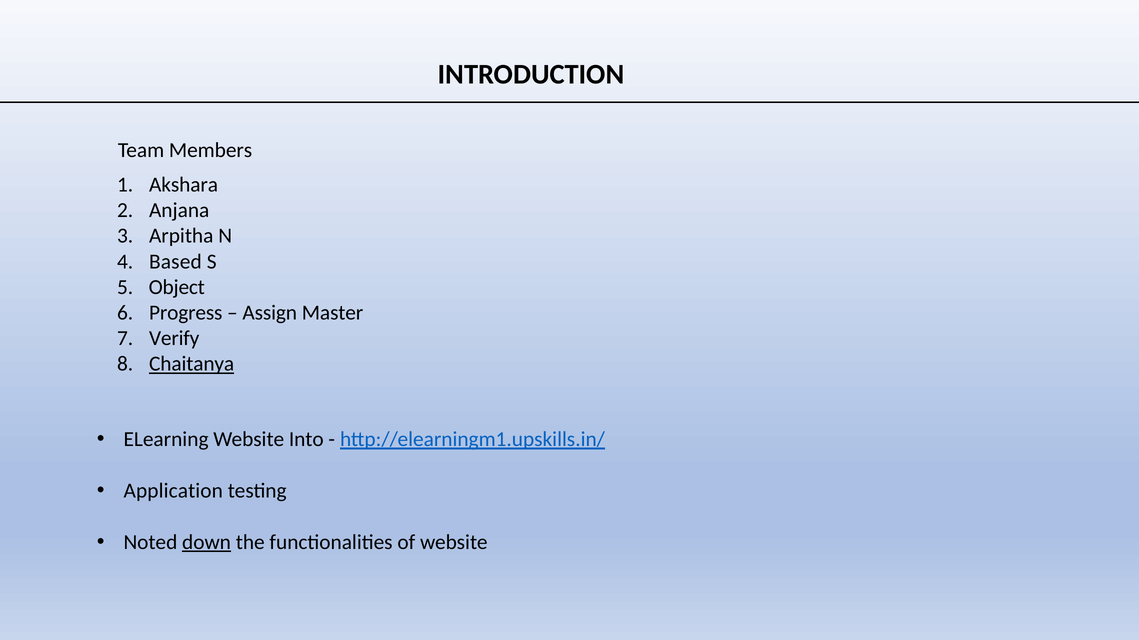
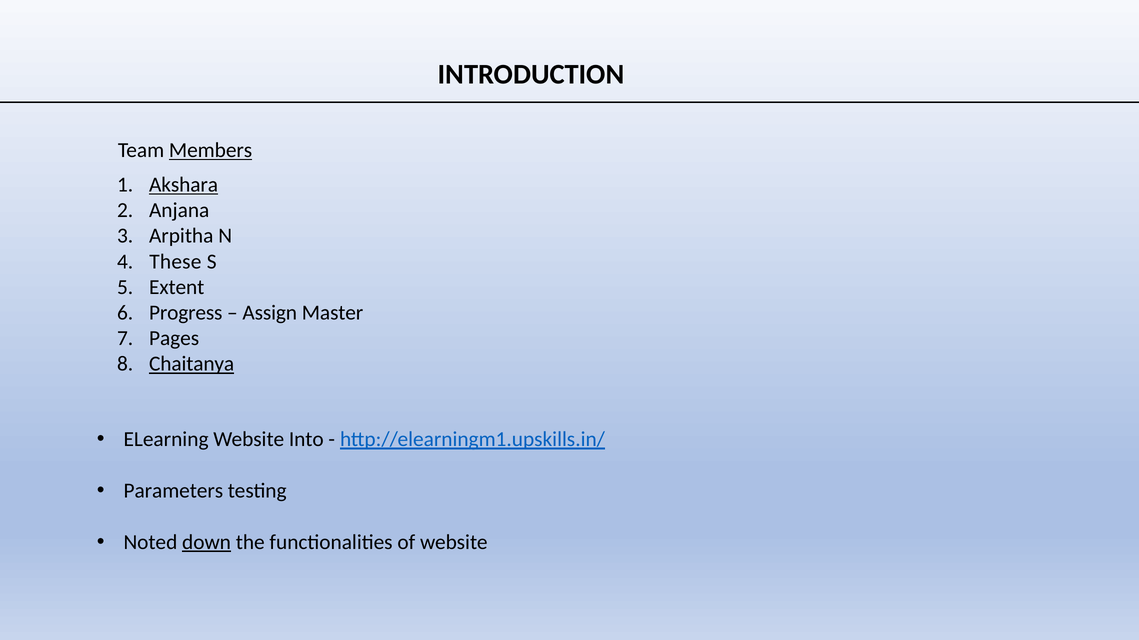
Members underline: none -> present (211, 150)
Akshara underline: none -> present (184, 185)
Based: Based -> These (175, 262)
Object: Object -> Extent (177, 287)
Verify: Verify -> Pages (174, 339)
Application: Application -> Parameters (173, 491)
